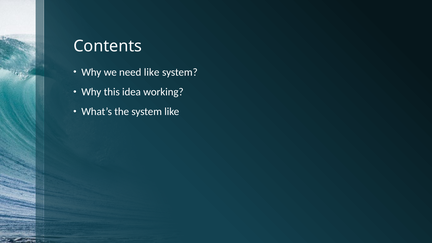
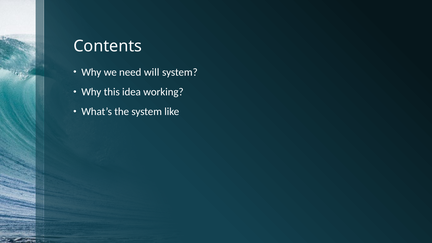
need like: like -> will (152, 72)
